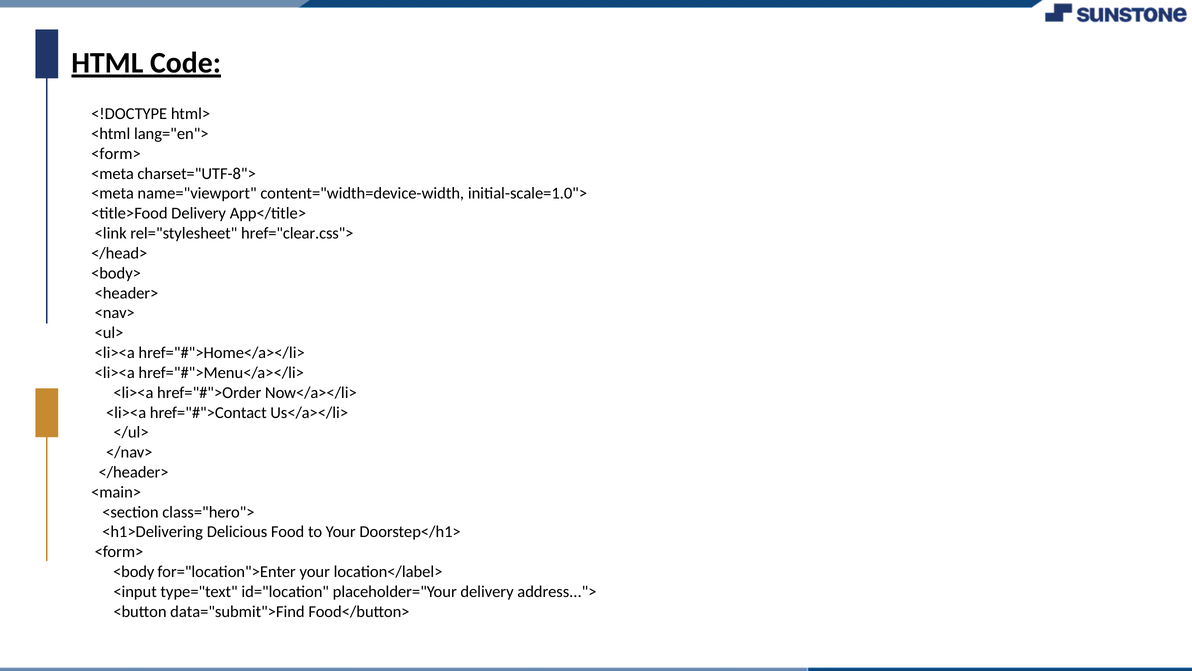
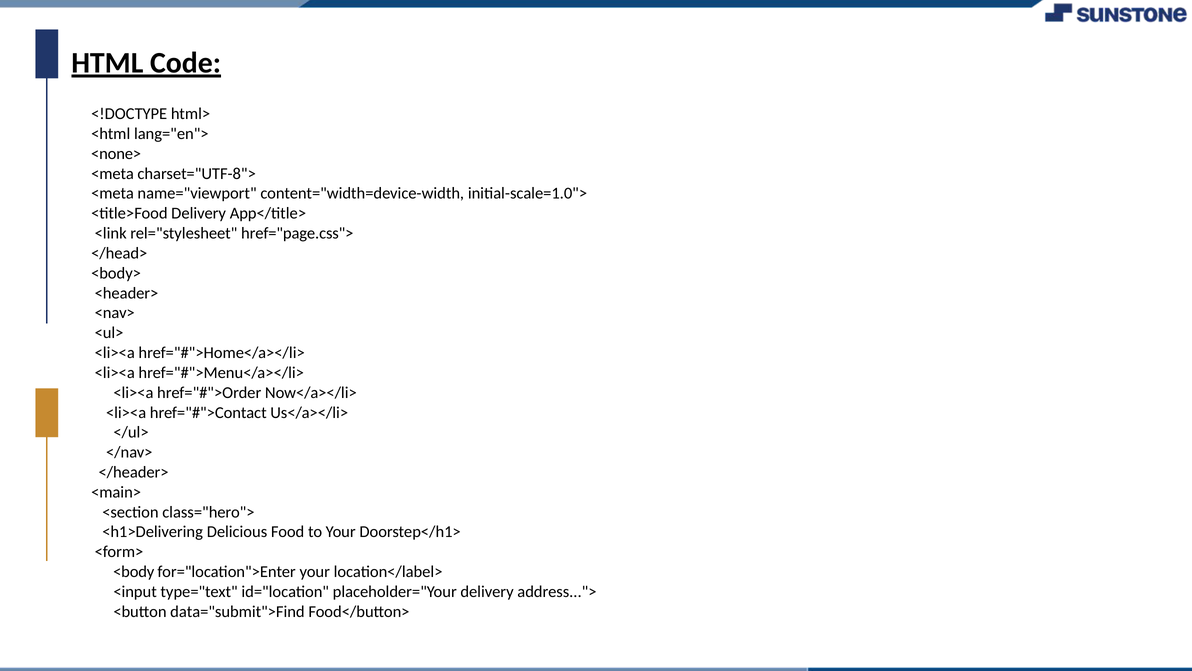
<form>: <form> -> <none> (116, 154)
href="clear.css">: href="clear.css"> -> href="page.css"> (297, 233)
